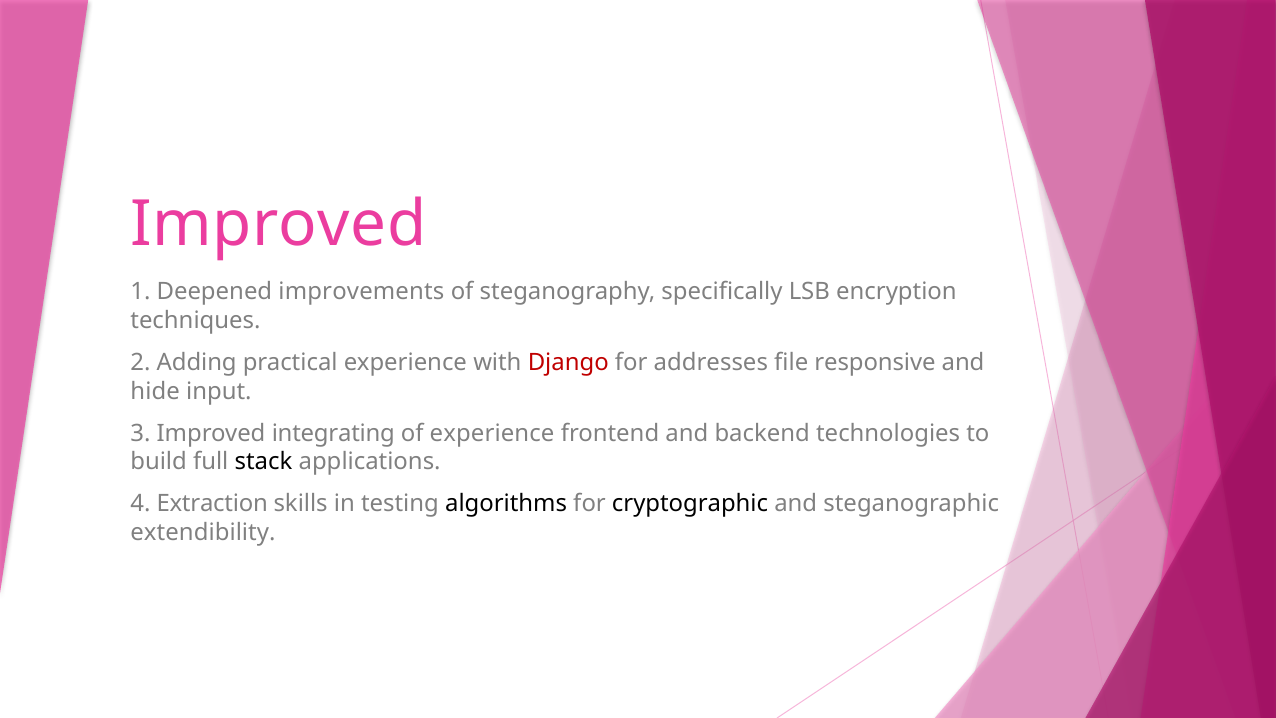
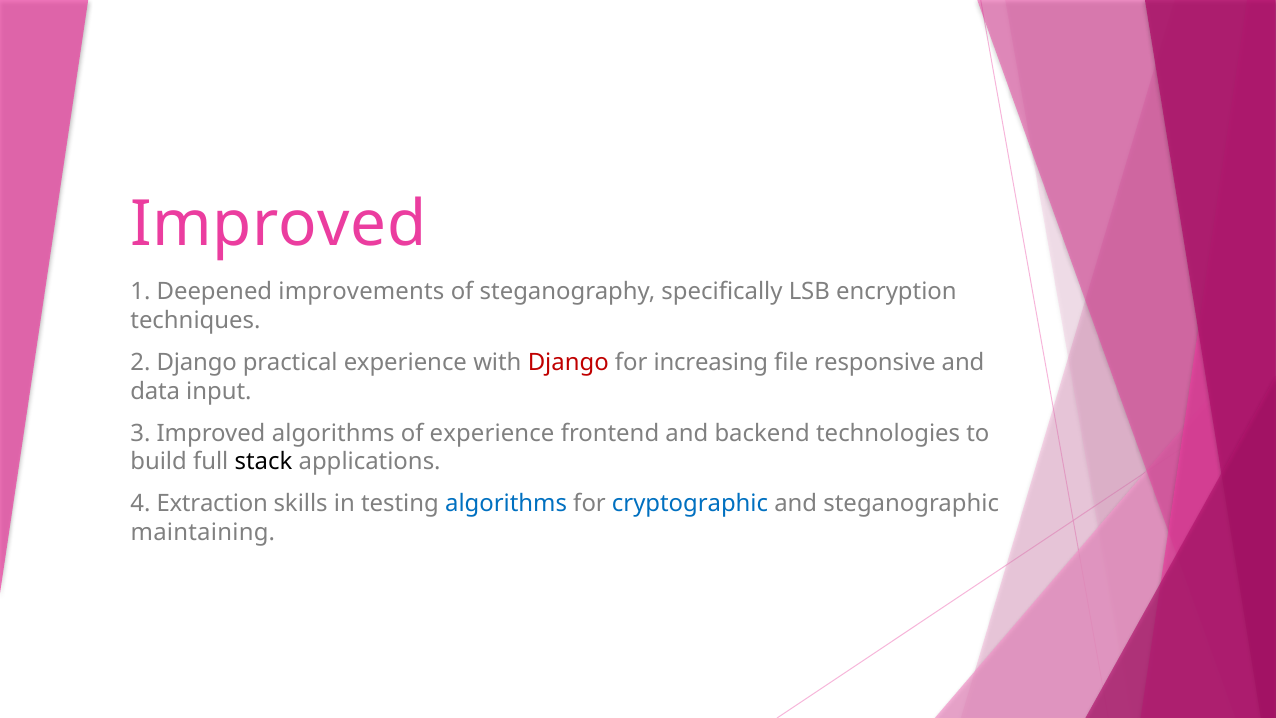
2 Adding: Adding -> Django (197, 362)
addresses: addresses -> increasing (711, 362)
hide: hide -> data (155, 391)
Improved integrating: integrating -> algorithms (333, 433)
algorithms colour: black -> blue (506, 504)
cryptographic colour: black -> blue (690, 504)
extendibility: extendibility -> maintaining (203, 532)
